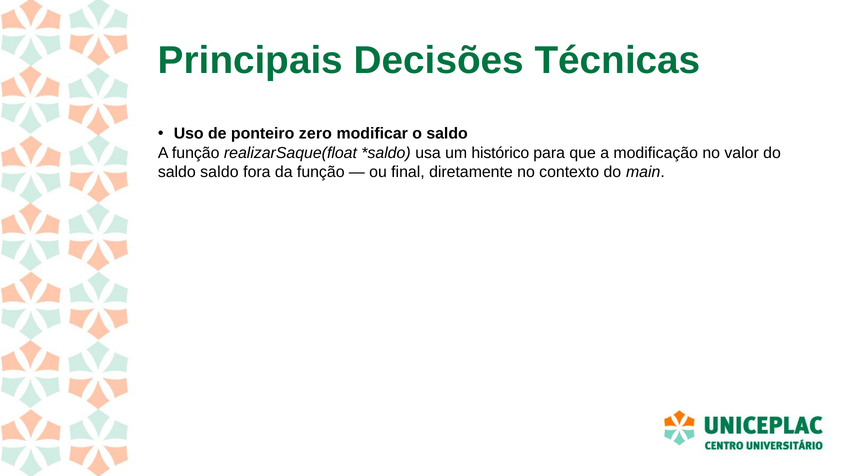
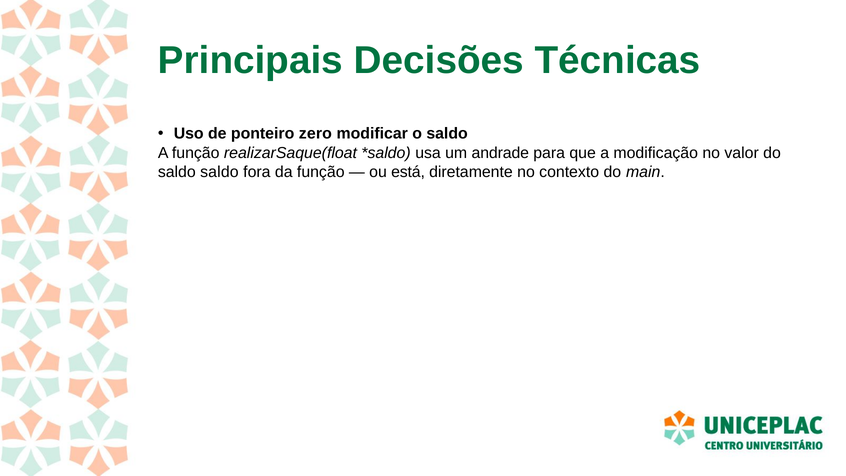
histórico: histórico -> andrade (500, 153)
final: final -> está (408, 172)
